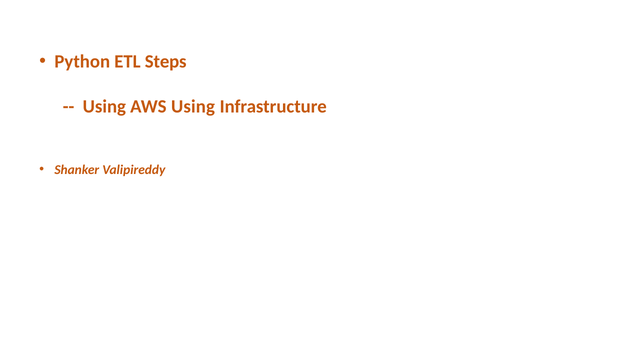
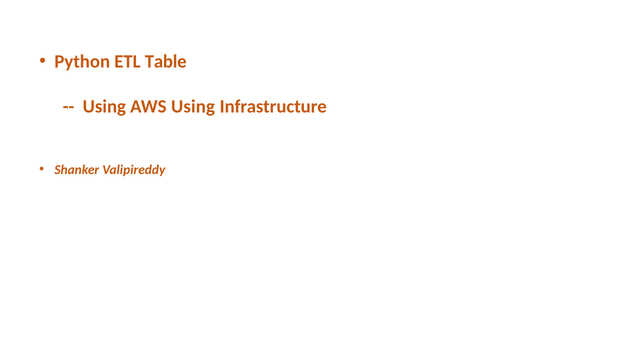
Steps: Steps -> Table (166, 61)
